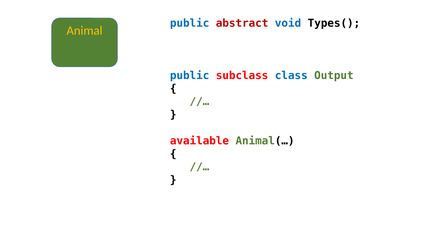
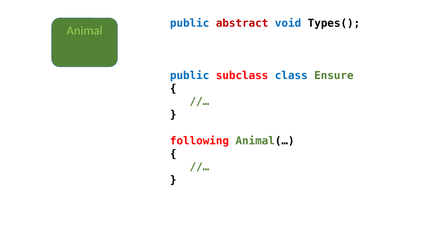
Animal colour: yellow -> light green (85, 31)
Output: Output -> Ensure (334, 76)
available: available -> following (199, 141)
